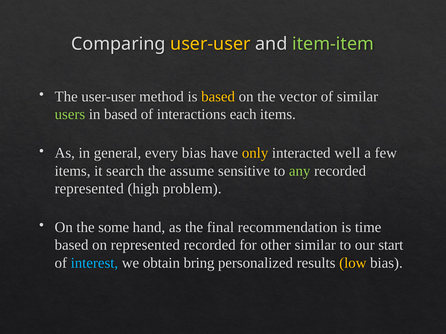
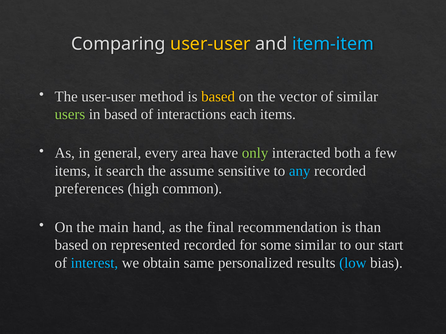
item-item colour: light green -> light blue (333, 44)
every bias: bias -> area (194, 153)
only colour: yellow -> light green (255, 153)
well: well -> both (347, 153)
any colour: light green -> light blue (300, 171)
represented: represented -> preferences (89, 189)
problem: problem -> common (192, 189)
some: some -> main (114, 228)
time: time -> than (368, 228)
other: other -> some (276, 245)
bring: bring -> same (199, 263)
low colour: yellow -> light blue (353, 263)
